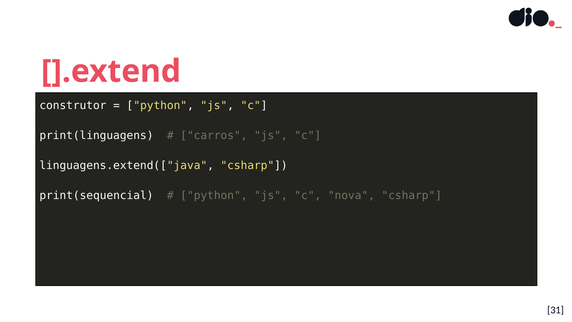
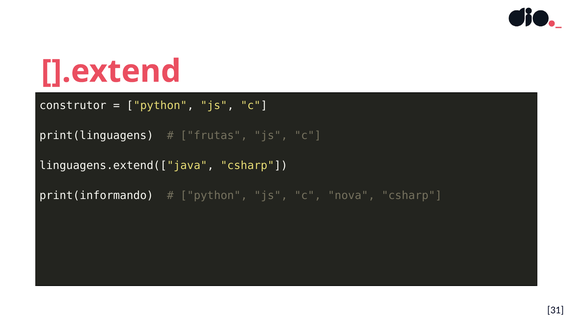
carros: carros -> frutas (214, 135)
print(sequencial: print(sequencial -> print(informando (96, 195)
